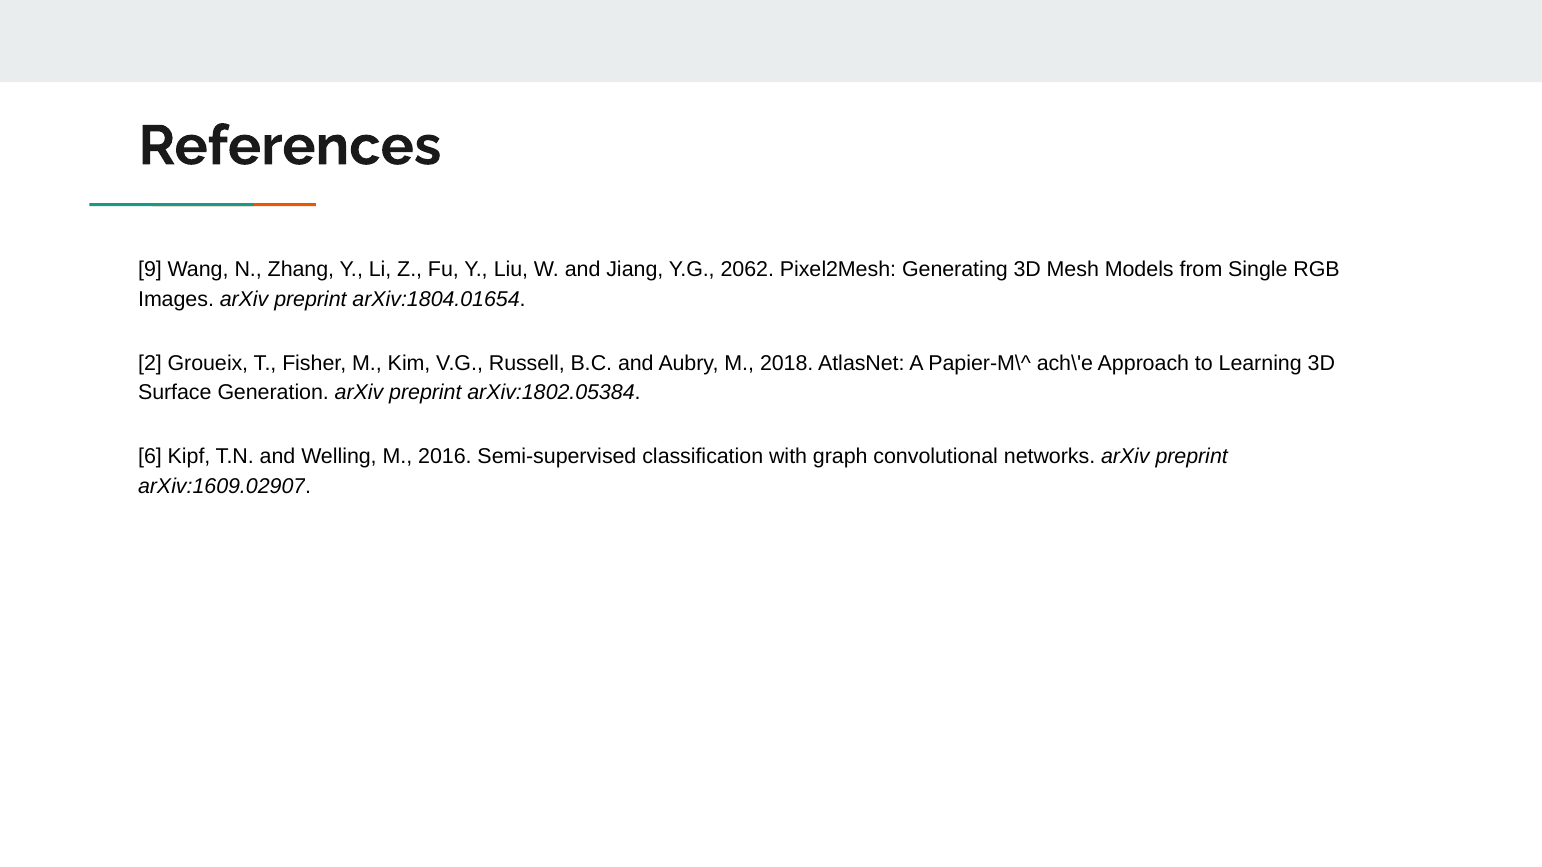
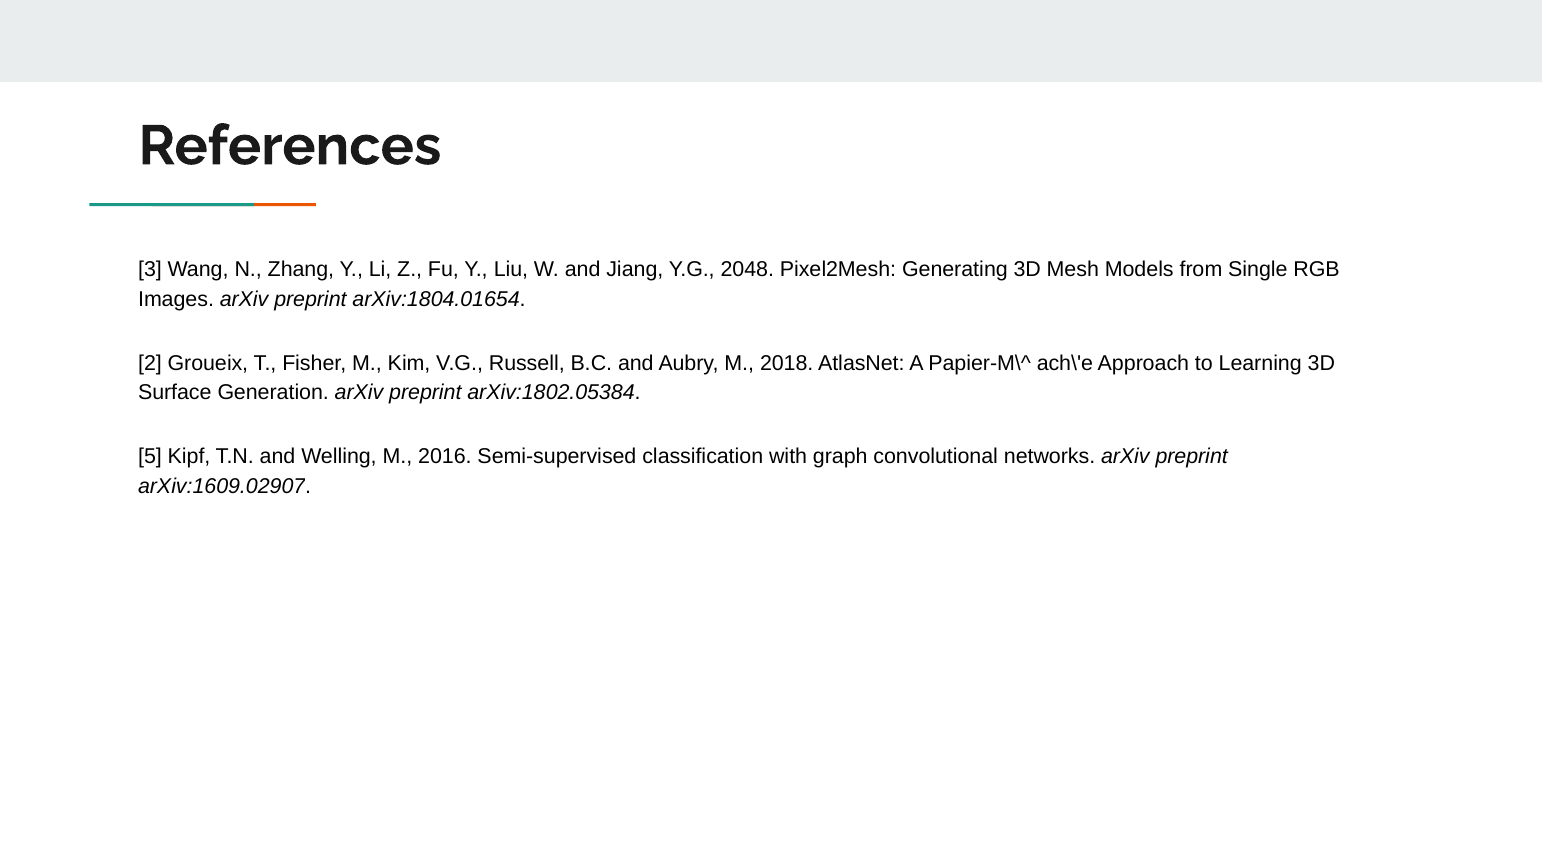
9: 9 -> 3 (150, 270)
2062: 2062 -> 2048 (747, 270)
6: 6 -> 5 (150, 457)
